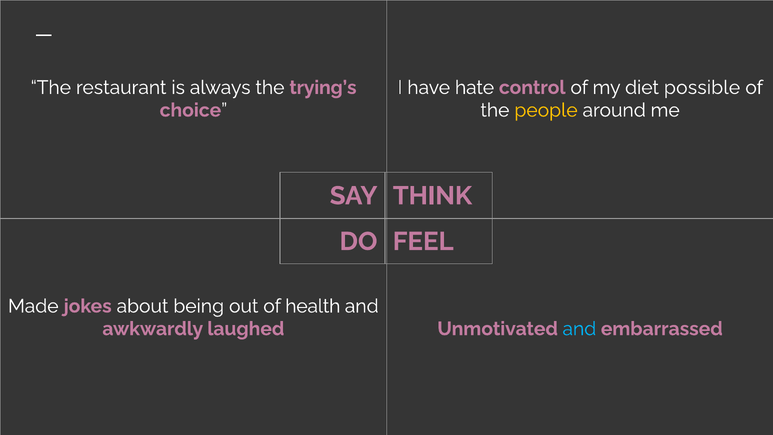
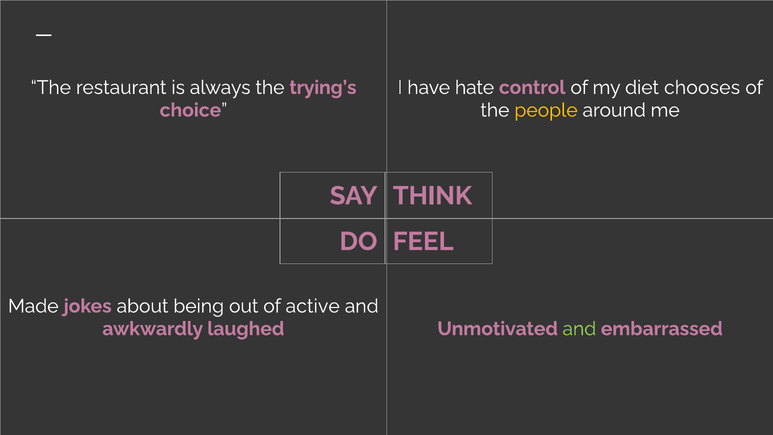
possible: possible -> chooses (702, 88)
health: health -> active (313, 306)
and colour: light blue -> light green (579, 329)
